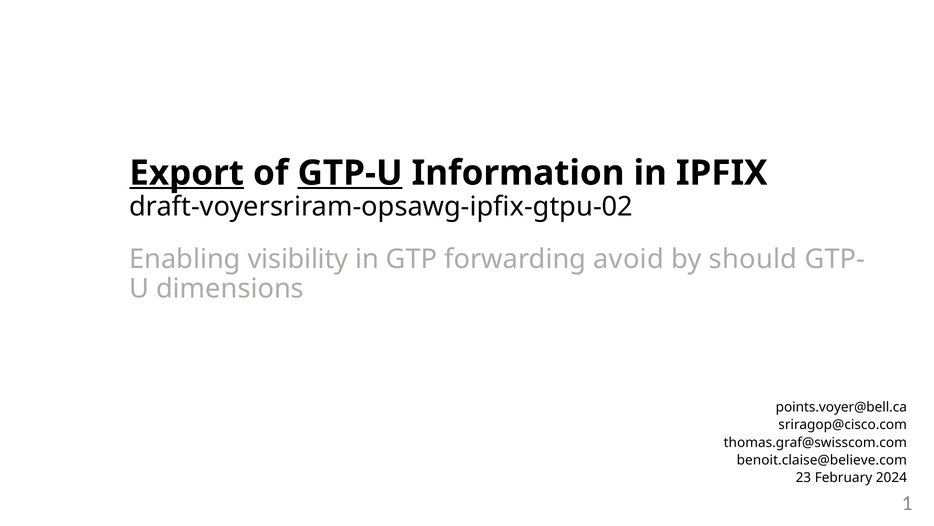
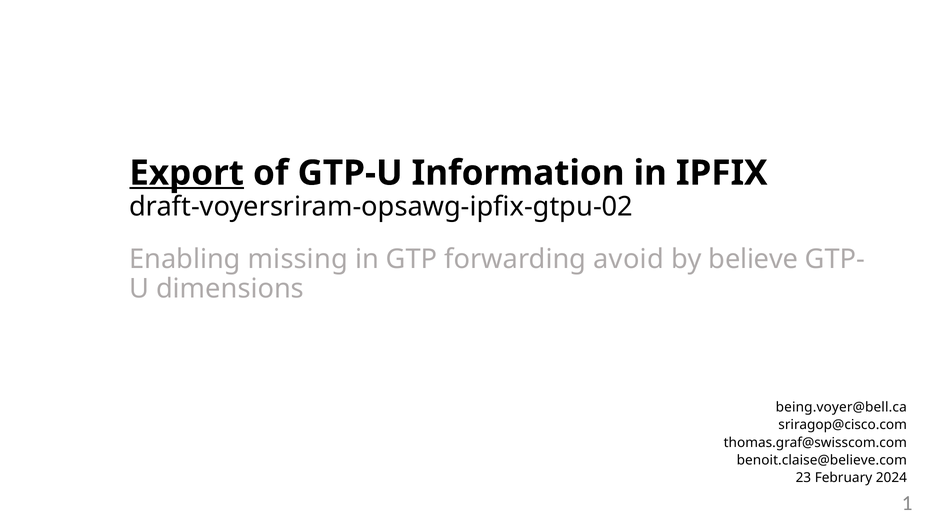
GTP-U underline: present -> none (350, 173)
visibility: visibility -> missing (298, 259)
should: should -> believe (753, 259)
points.voyer@bell.ca: points.voyer@bell.ca -> being.voyer@bell.ca (841, 407)
